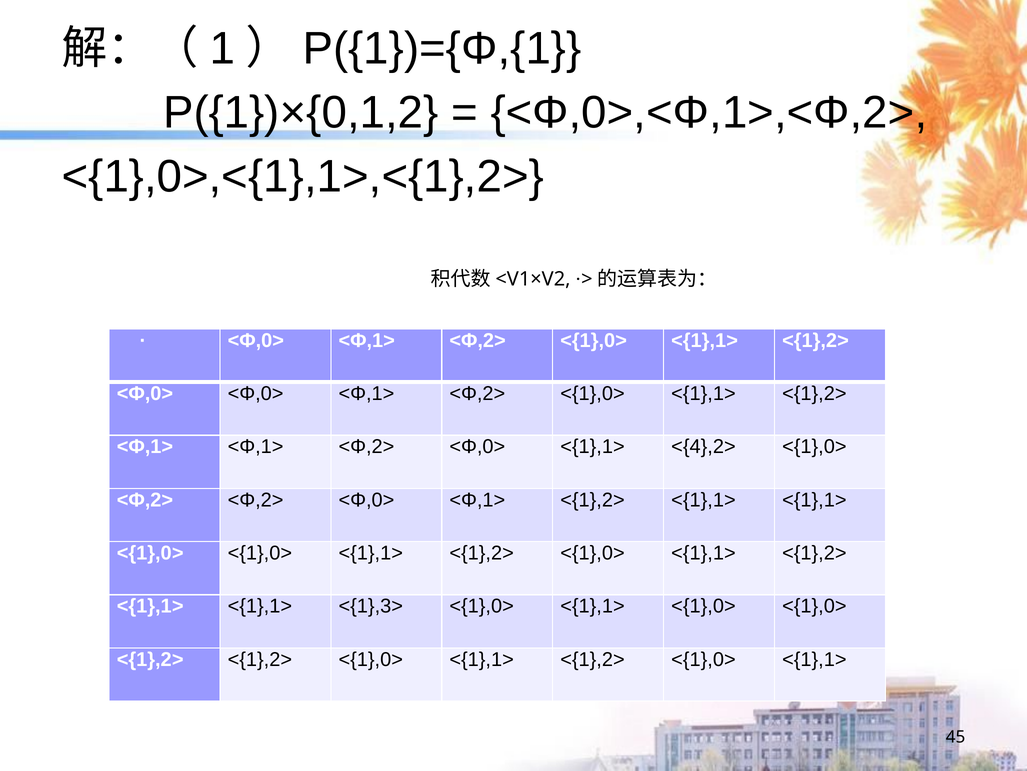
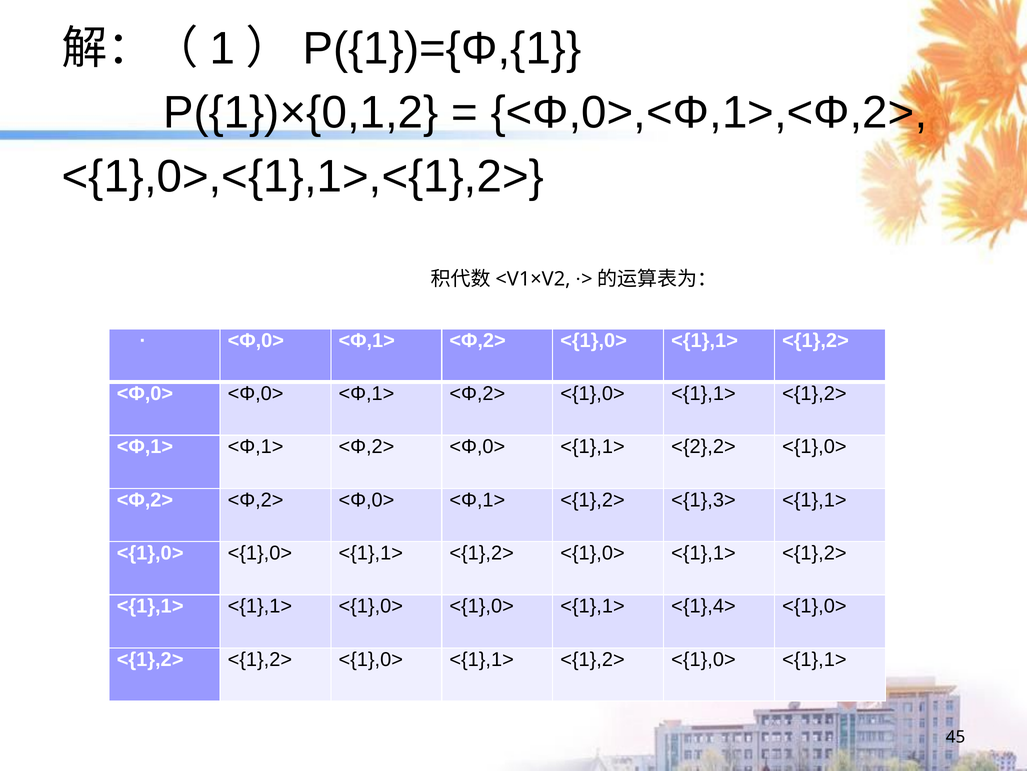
<{4},2>: <{4},2> -> <{2},2> (703, 446)
<Φ,1> <{1},2> <{1},1>: <{1},1> -> <{1},3> (703, 499)
<{1},1> <{1},1> <{1},3>: <{1},3> -> <{1},0> (371, 606)
<{1},0> <{1},1> <{1},0>: <{1},0> -> <{1},4> (703, 606)
